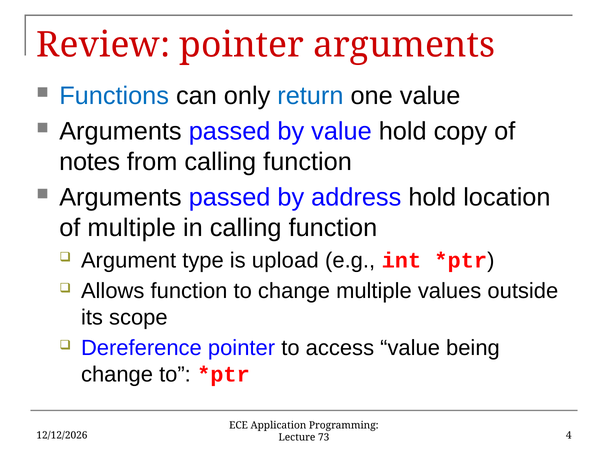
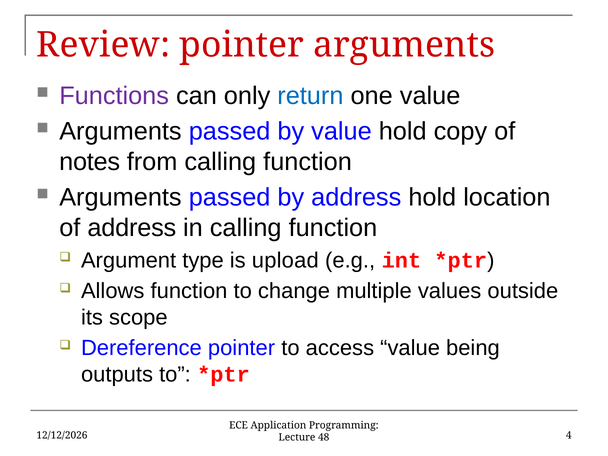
Functions colour: blue -> purple (114, 96)
of multiple: multiple -> address (132, 228)
change: change -> outputs (117, 374)
73: 73 -> 48 (324, 437)
